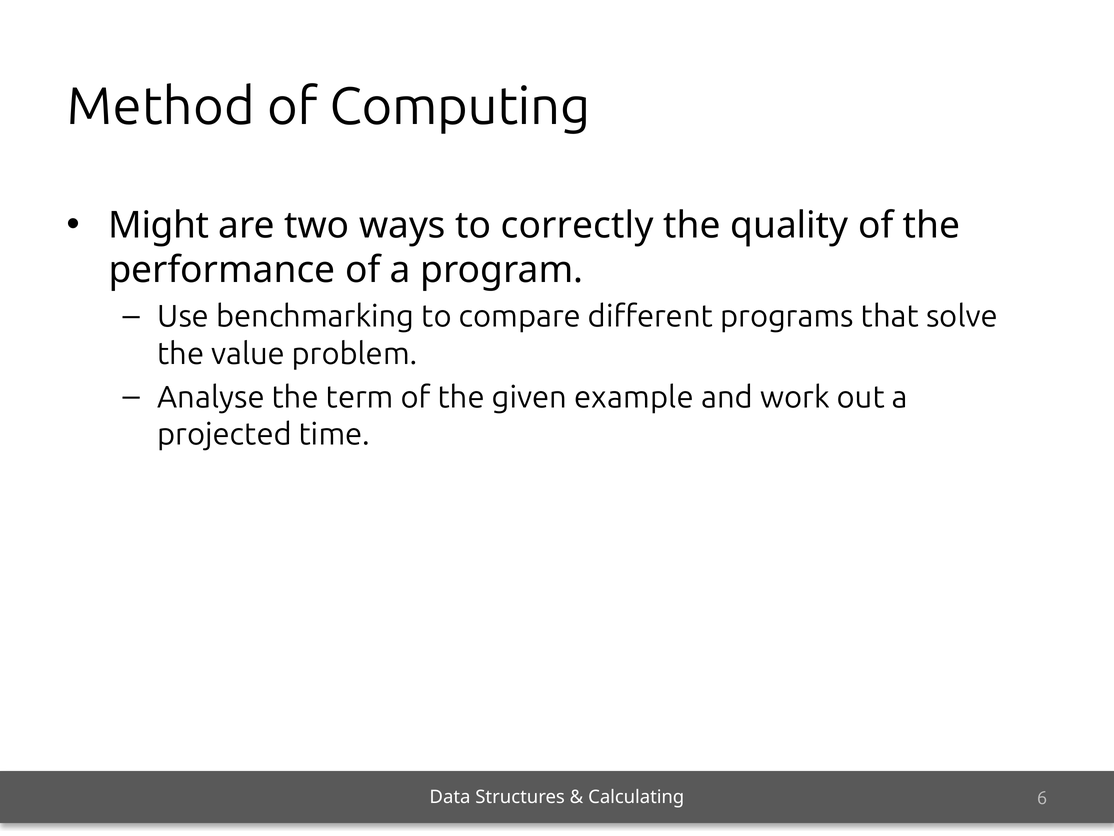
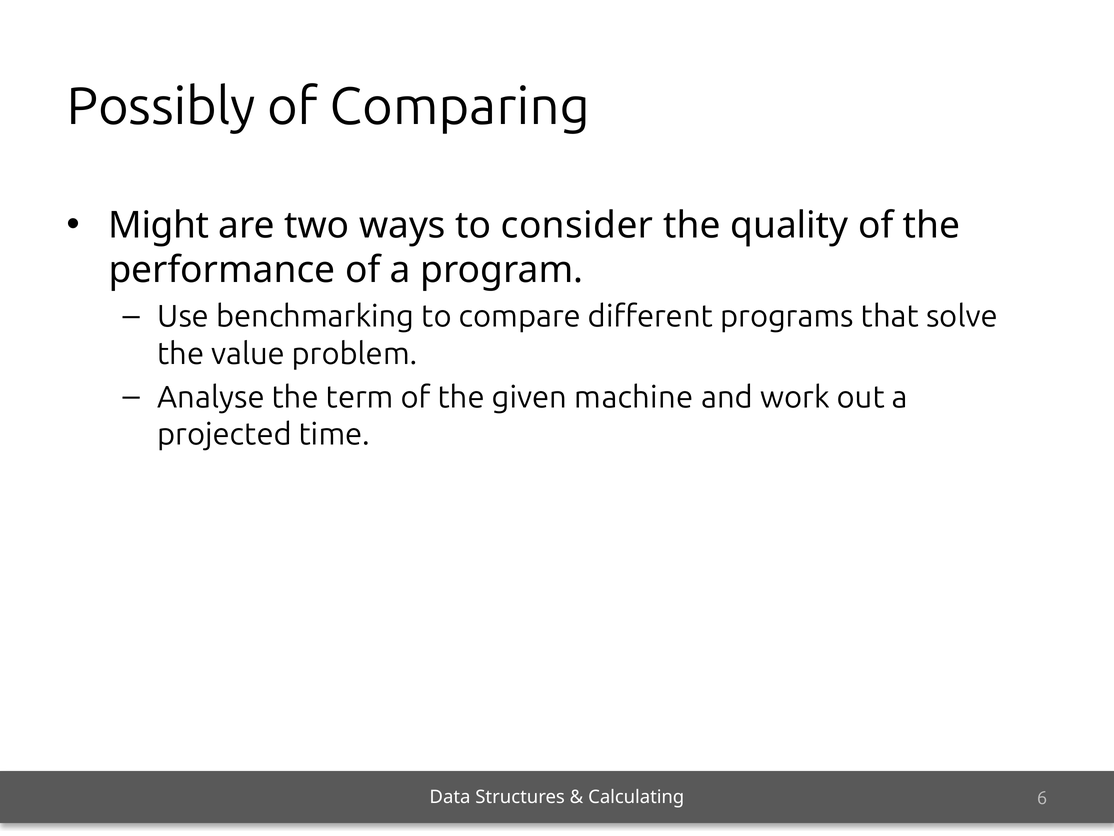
Method: Method -> Possibly (161, 107)
Computing: Computing -> Comparing (460, 107)
correctly: correctly -> consider (577, 225)
example: example -> machine (634, 397)
